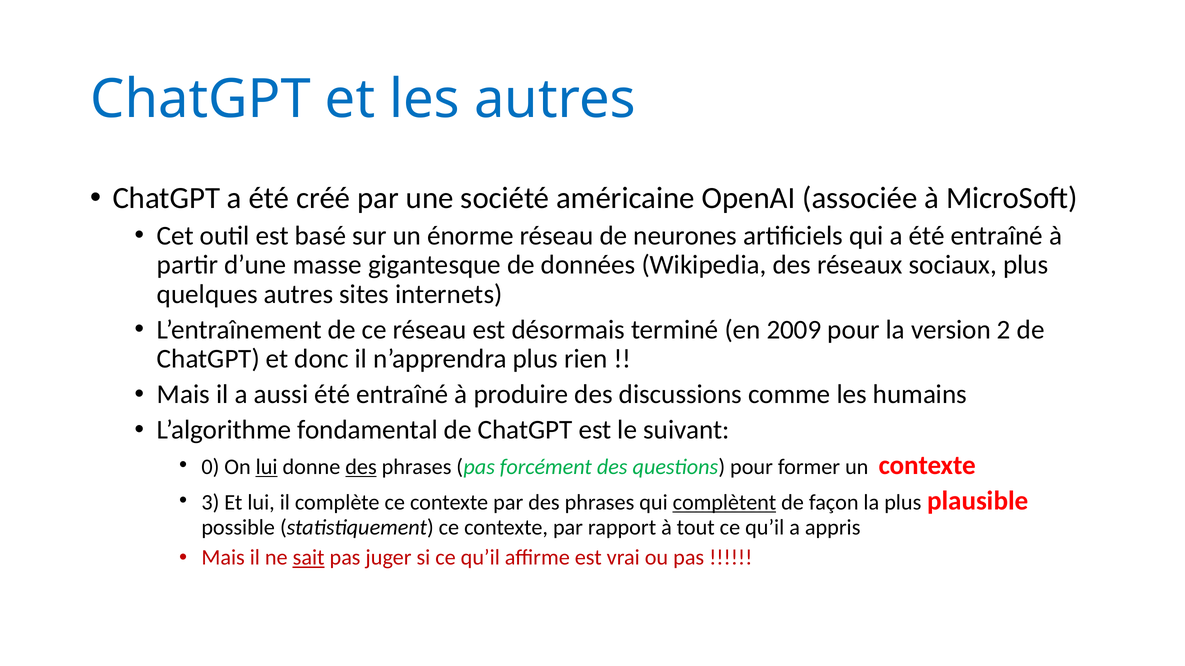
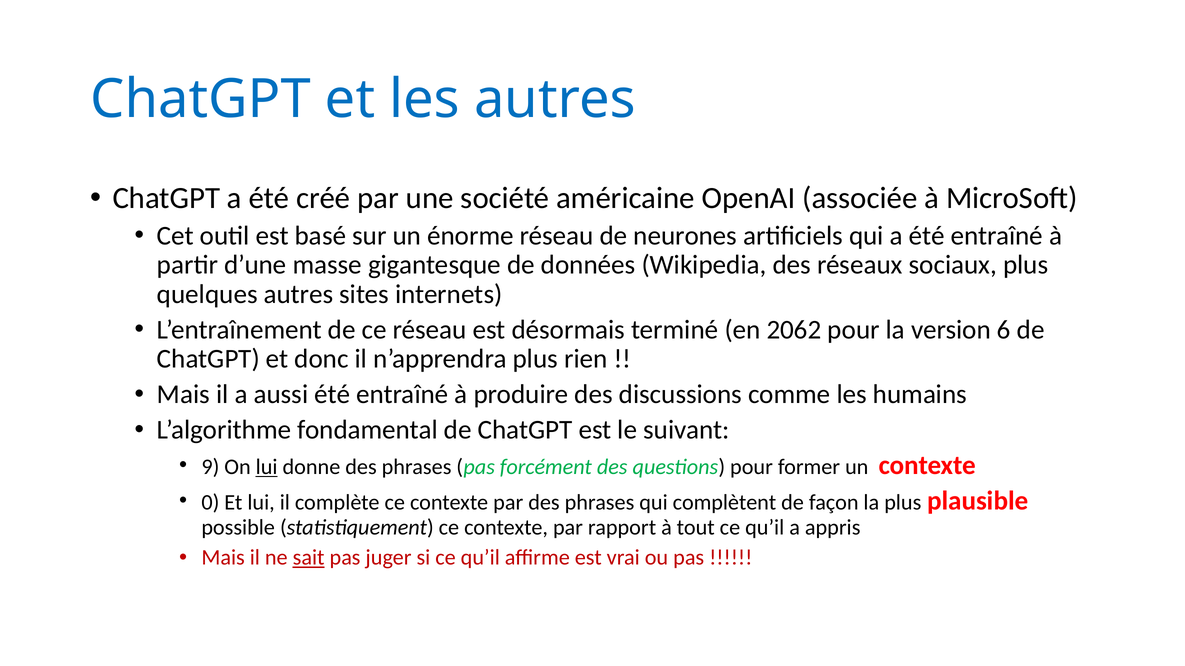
2009: 2009 -> 2062 (794, 330)
2: 2 -> 6 (1004, 330)
0: 0 -> 9 (210, 467)
des underline: present -> none (361, 467)
3: 3 -> 0 (210, 503)
complètent underline: present -> none (724, 503)
